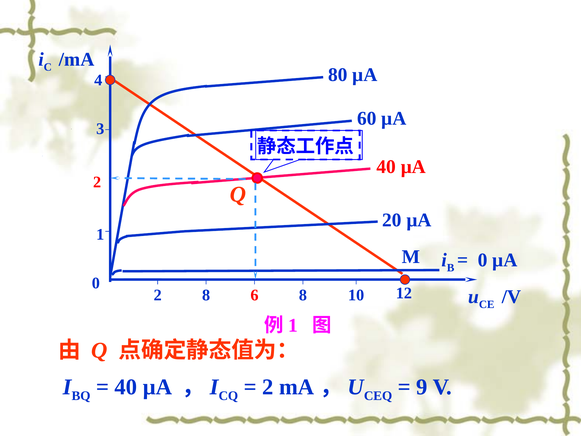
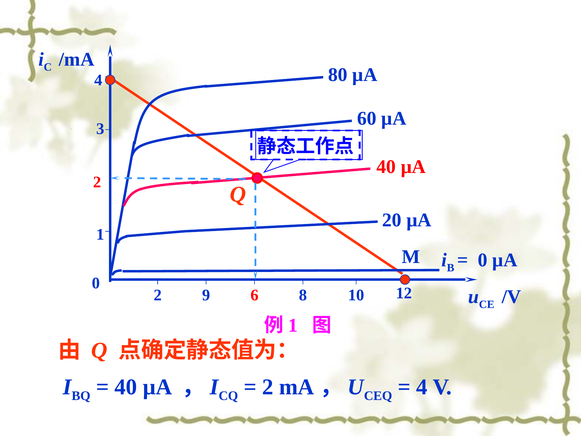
2 8: 8 -> 9 (206, 295)
9: 9 -> 4 (422, 387)
